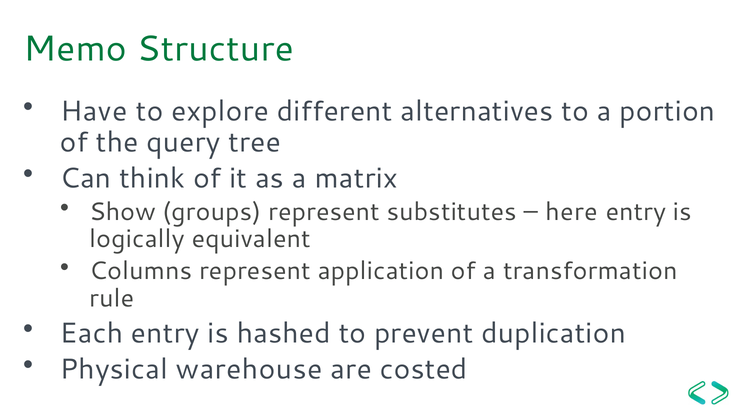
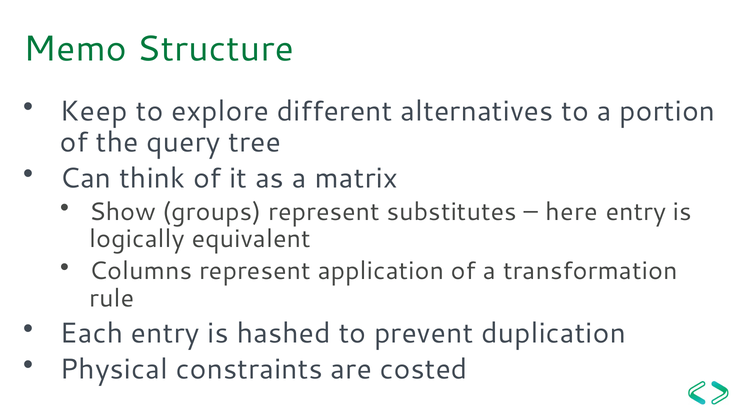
Have: Have -> Keep (94, 112)
warehouse: warehouse -> constraints (249, 370)
